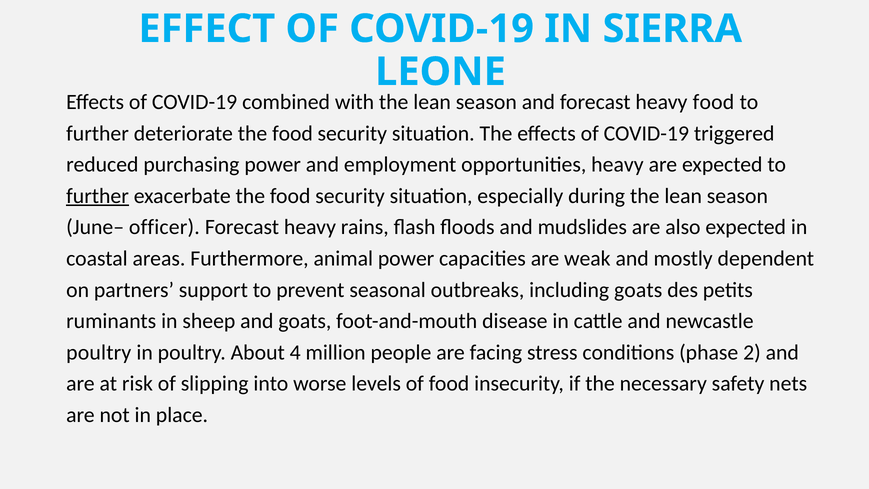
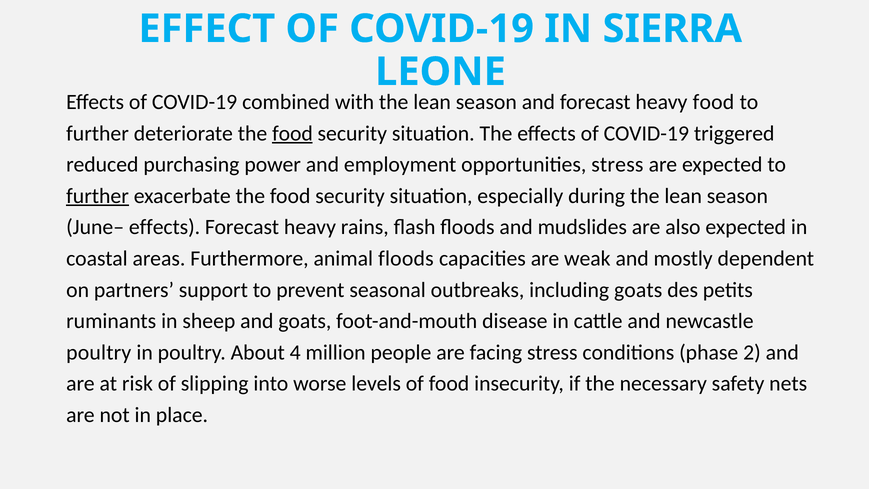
food underline: none -> present (293, 133)
opportunities heavy: heavy -> stress (617, 165)
June– officer: officer -> effects (165, 227)
animal power: power -> floods (406, 258)
